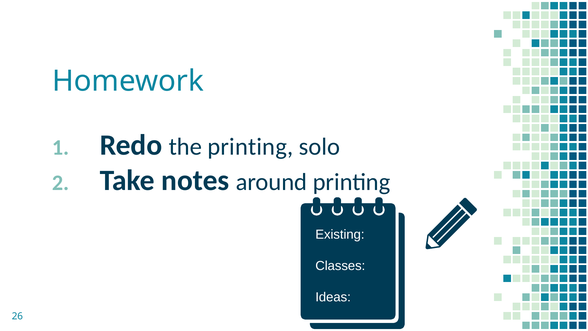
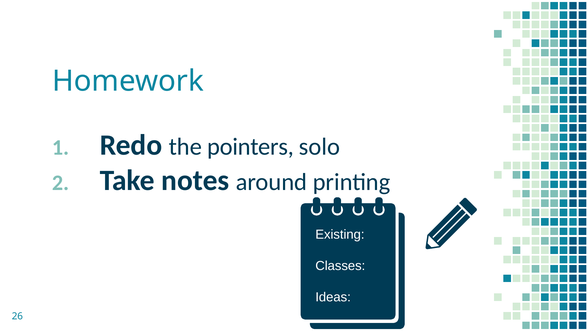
the printing: printing -> pointers (251, 147)
